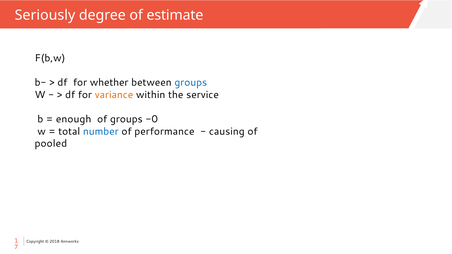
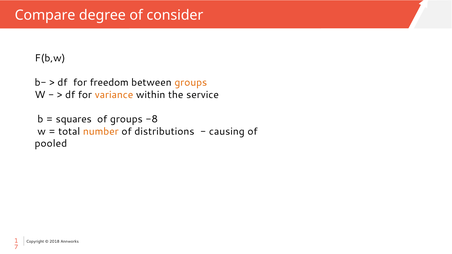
Seriously: Seriously -> Compare (45, 15)
estimate: estimate -> consider (175, 15)
whether: whether -> freedom (109, 83)
groups colour: blue -> orange (191, 83)
enough: enough -> squares (74, 119)
-0: -0 -> -8 (152, 119)
number colour: blue -> orange (101, 132)
performance: performance -> distributions (164, 132)
